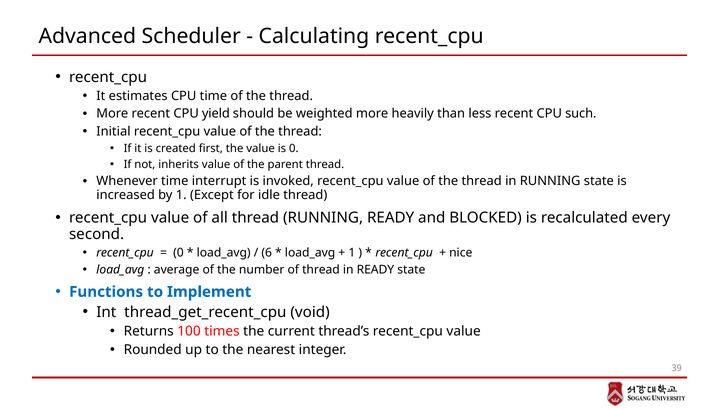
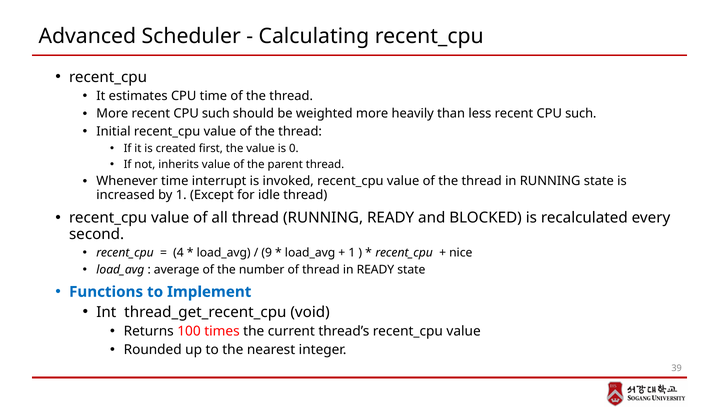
More recent CPU yield: yield -> such (216, 114)
0: 0 -> 4 (179, 253)
6: 6 -> 9 (267, 253)
